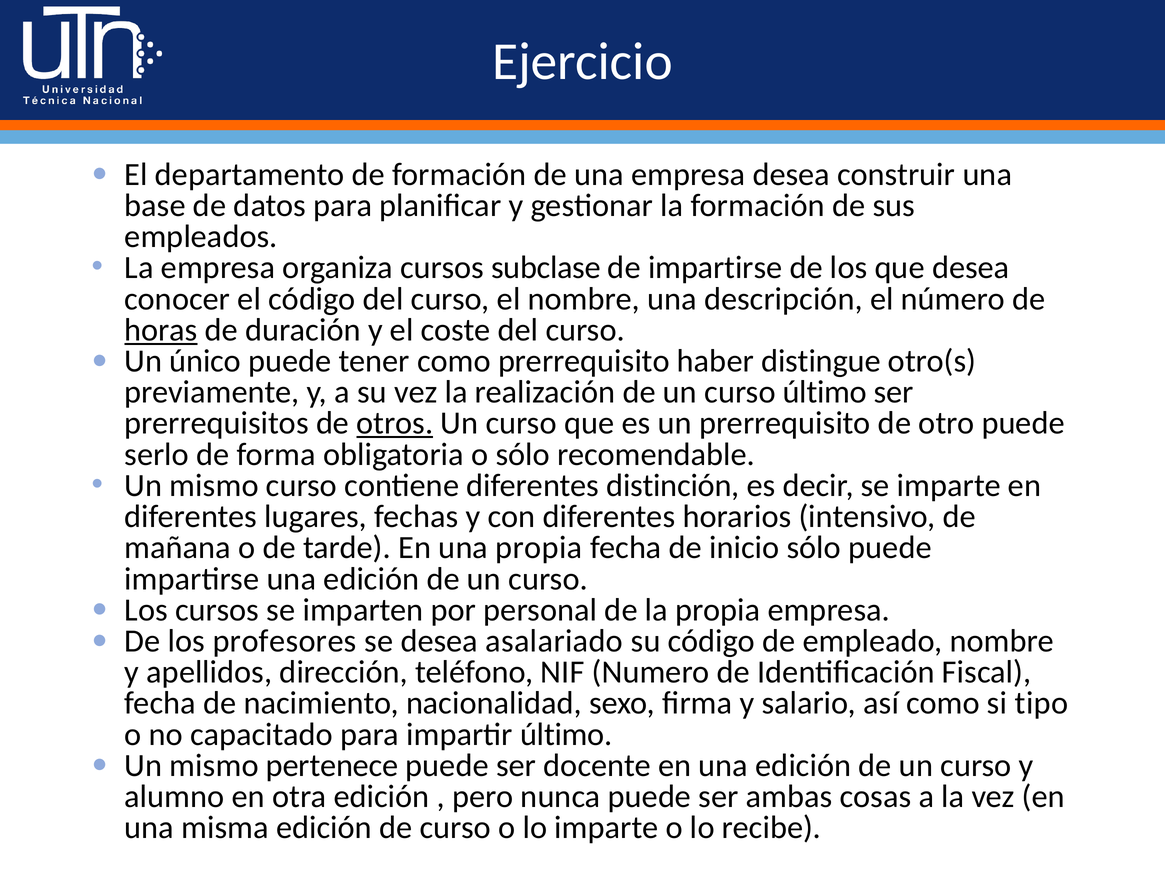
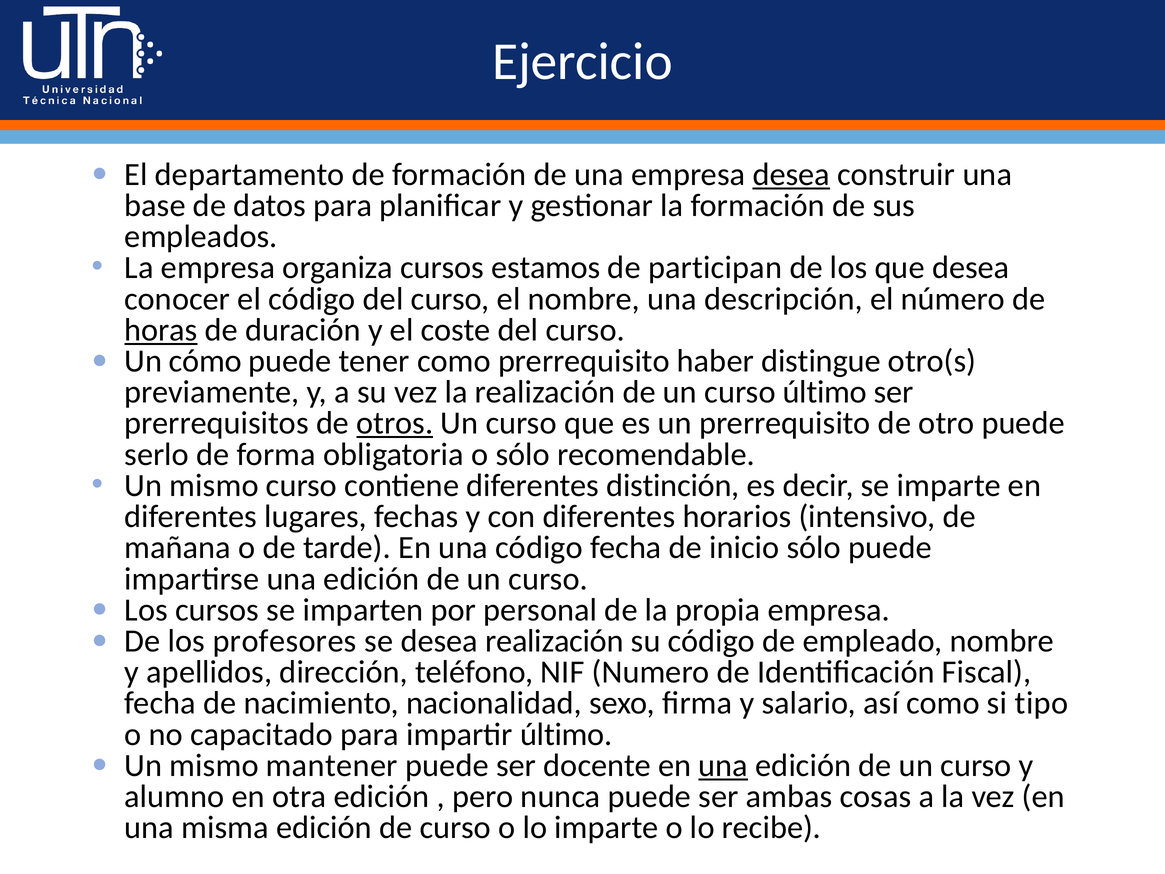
desea underline: none -> present (791, 174)
subclase: subclase -> estamos (546, 268)
de impartirse: impartirse -> participan (715, 268)
único: único -> cómo (205, 361)
una propia: propia -> código (539, 548)
desea asalariado: asalariado -> realización (554, 641)
pertenece: pertenece -> mantener (332, 765)
una underline: none -> present (723, 765)
